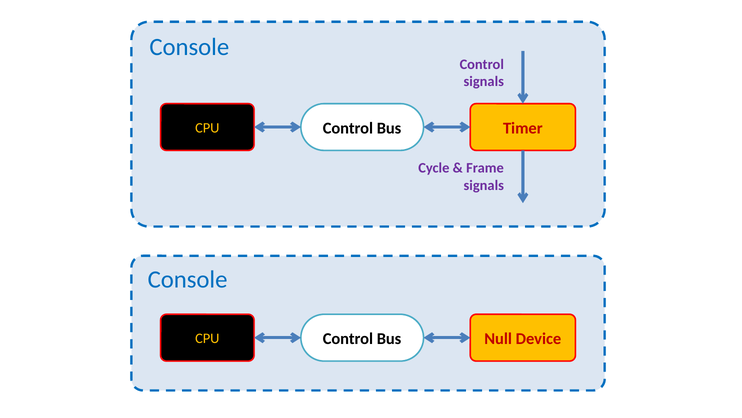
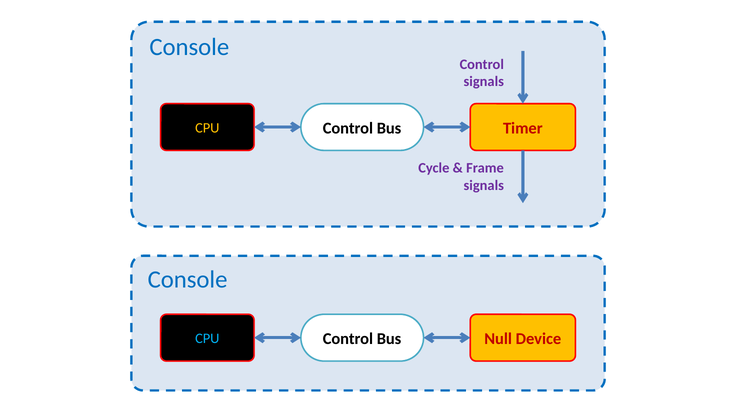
CPU colour: yellow -> light blue (207, 338)
